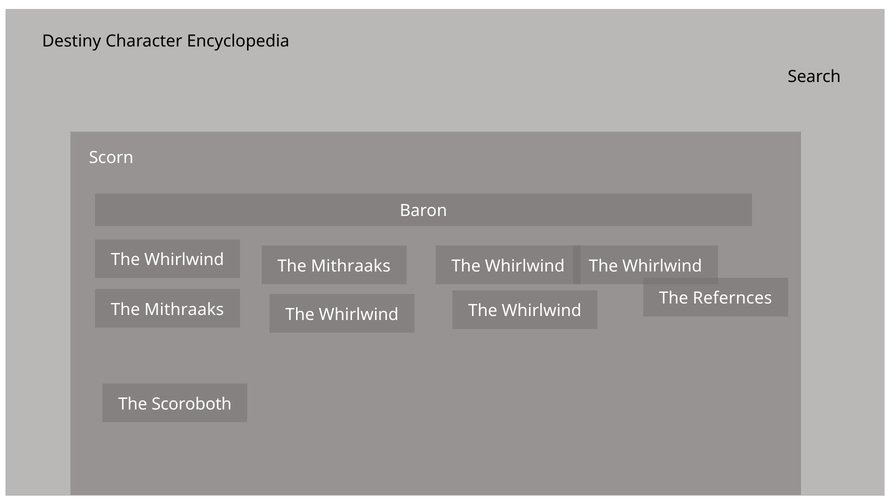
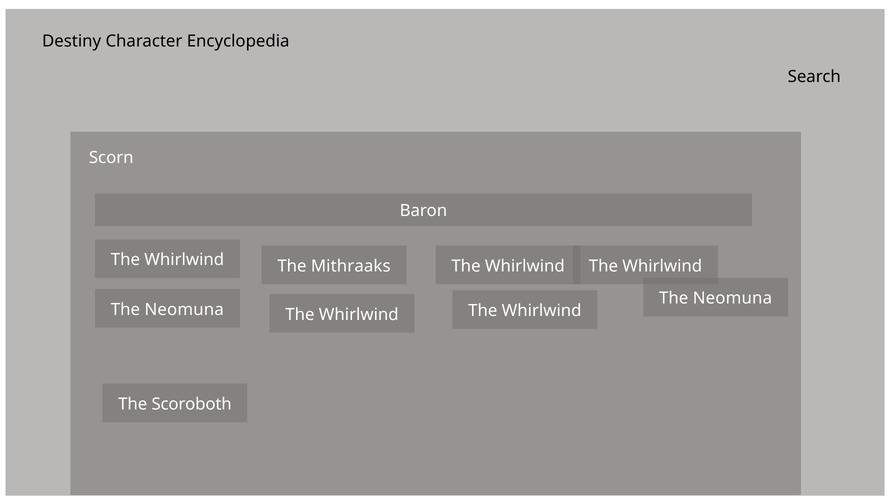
Refernces: Refernces -> Neomuna (732, 298)
Mithraaks: Mithraaks -> Neomuna (184, 309)
